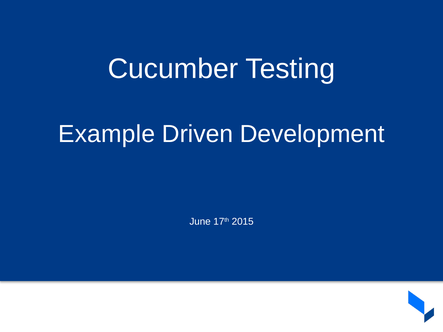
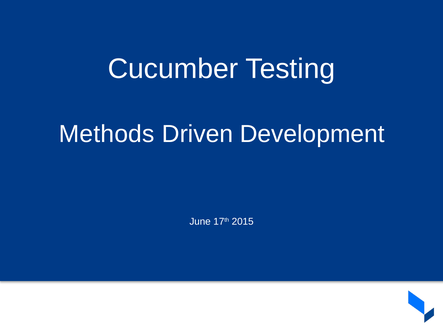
Example: Example -> Methods (107, 134)
